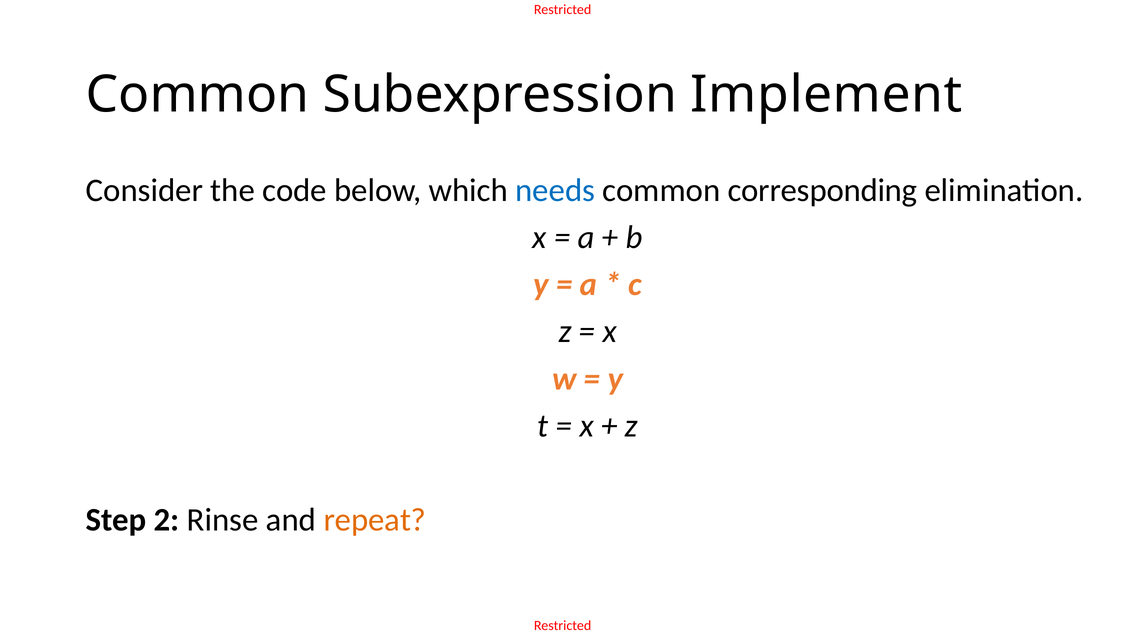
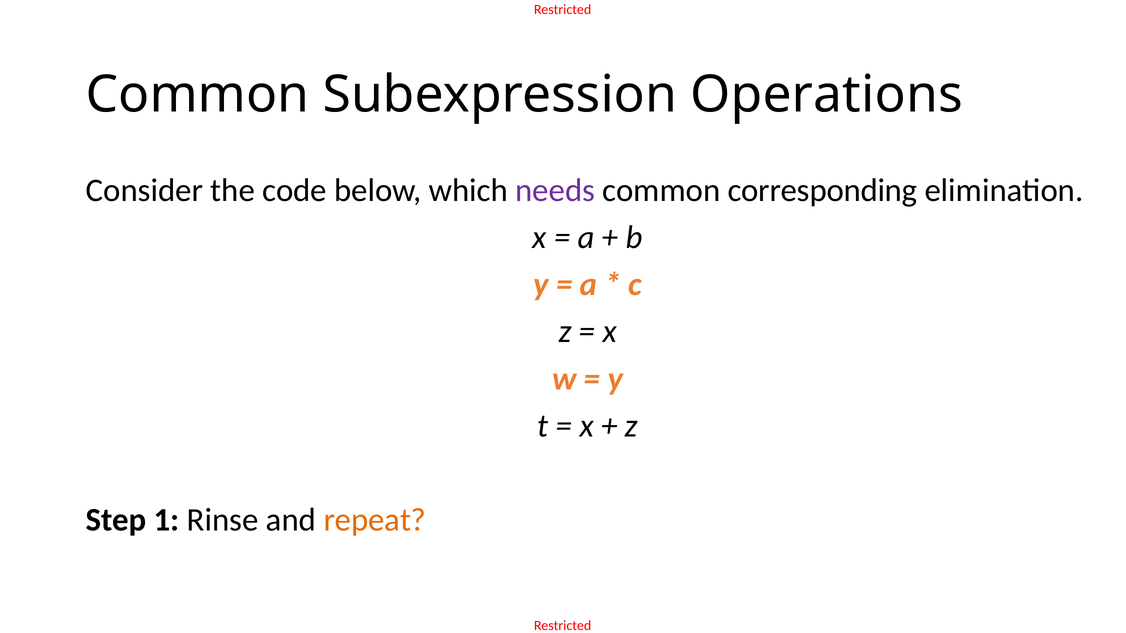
Implement: Implement -> Operations (827, 95)
needs colour: blue -> purple (555, 190)
2: 2 -> 1 (167, 520)
